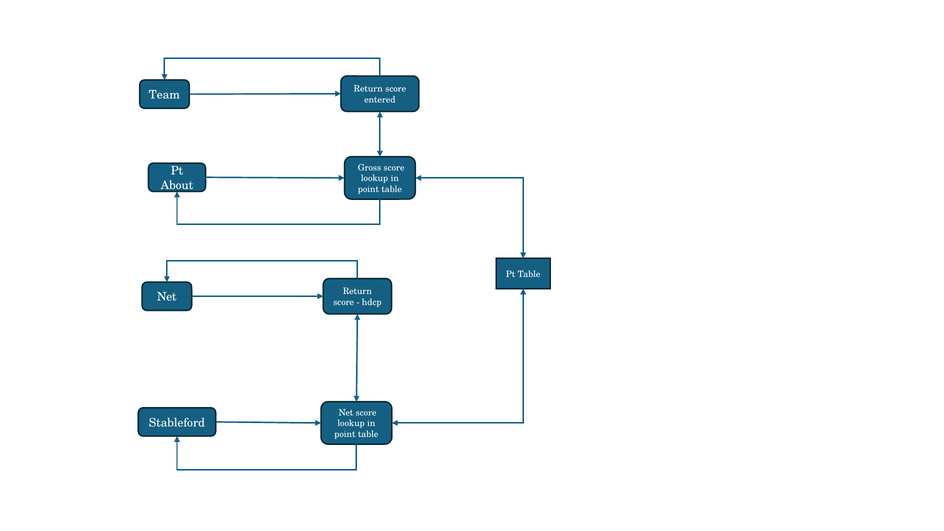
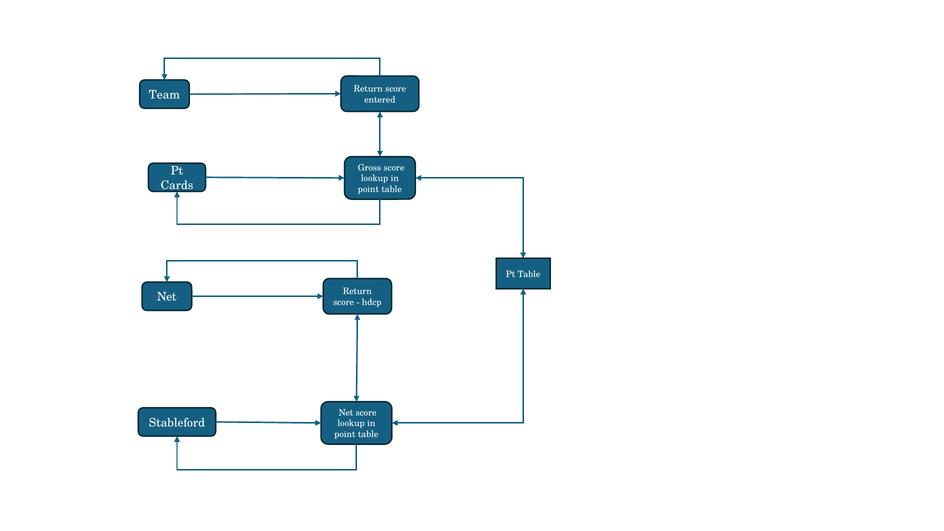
About: About -> Cards (177, 185)
